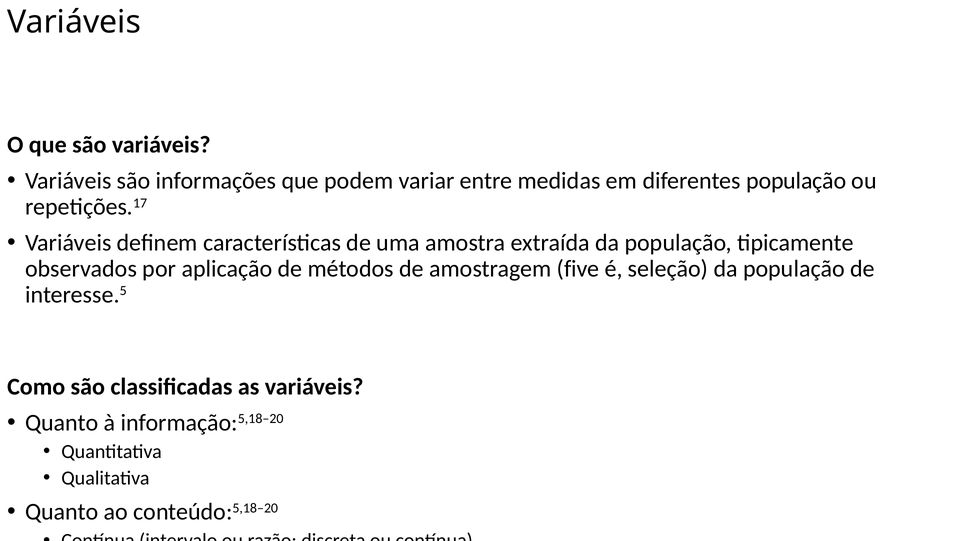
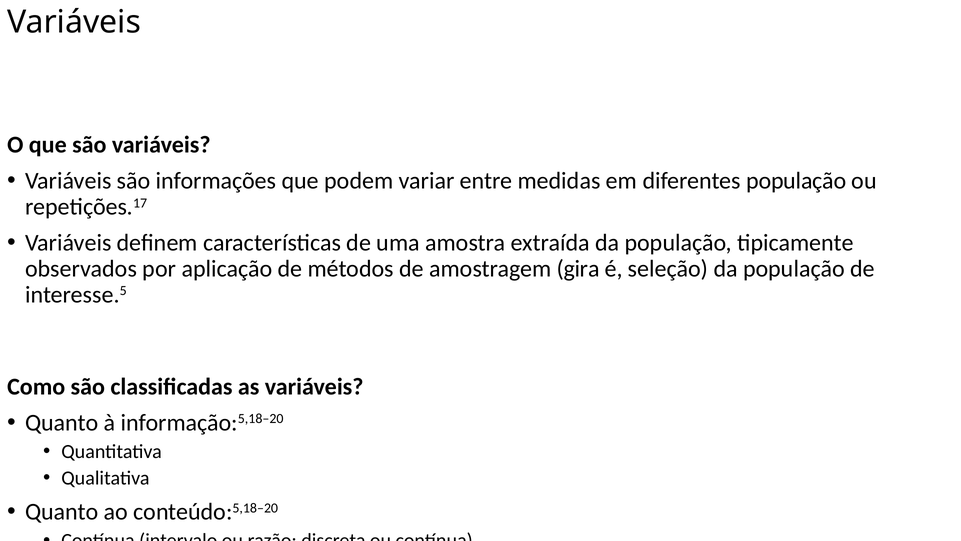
five: five -> gira (578, 269)
